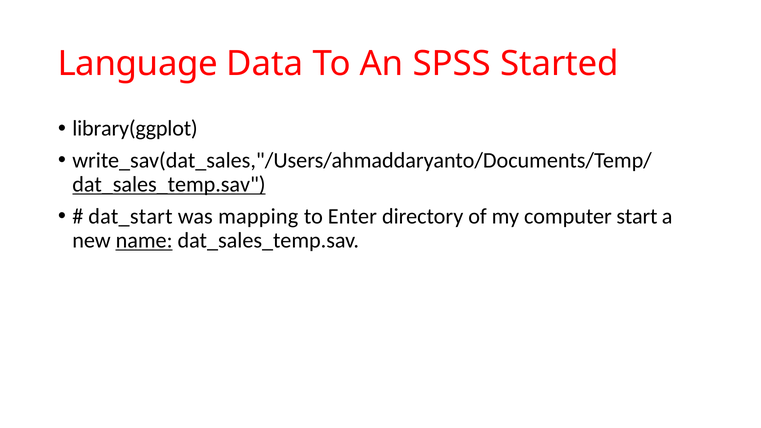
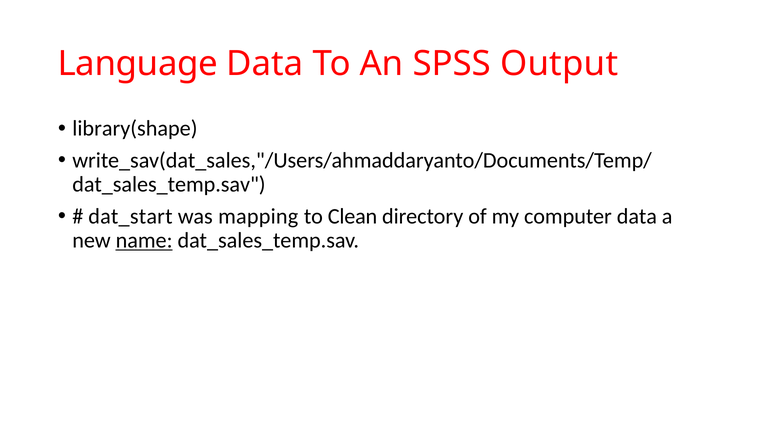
Started: Started -> Output (559, 64)
library(ggplot: library(ggplot -> library(shape (135, 129)
dat_sales_temp.sav underline: present -> none (169, 185)
Enter: Enter -> Clean (353, 216)
computer start: start -> data (637, 216)
